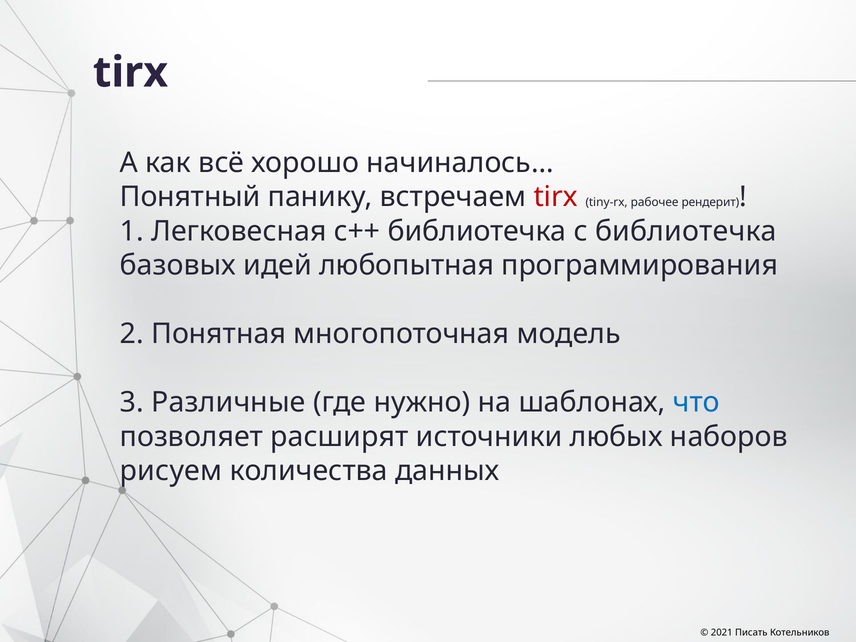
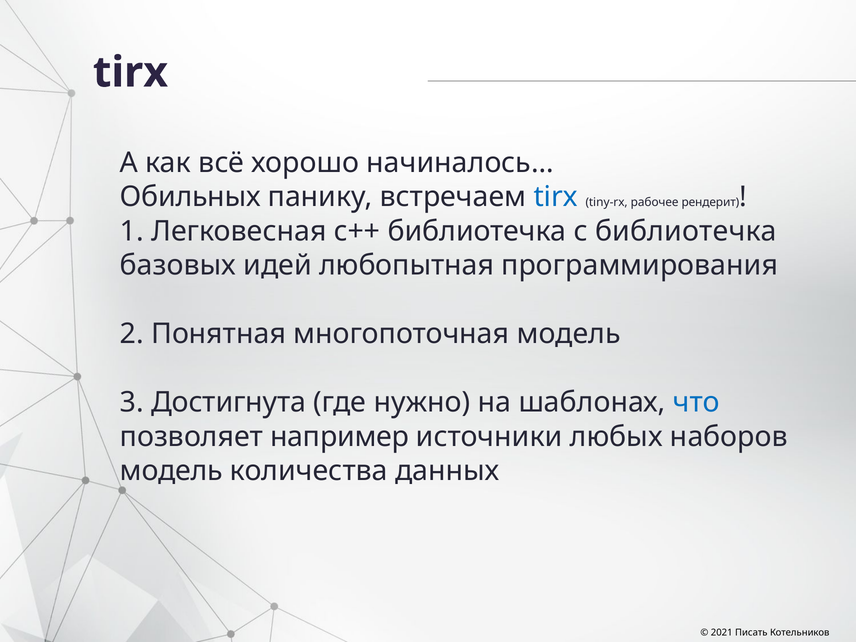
Понятный: Понятный -> Обильных (190, 197)
tirx colour: red -> blue (556, 197)
Различные: Различные -> Достигнута (229, 402)
расширят: расширят -> например (340, 437)
рисуем: рисуем -> модель (171, 471)
